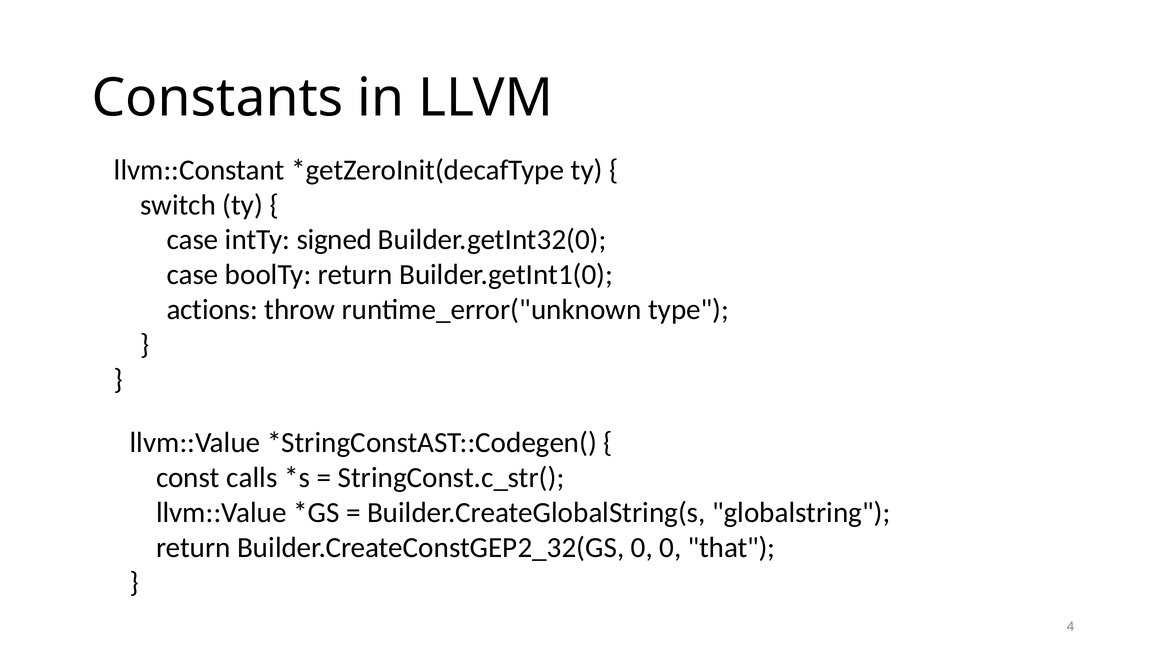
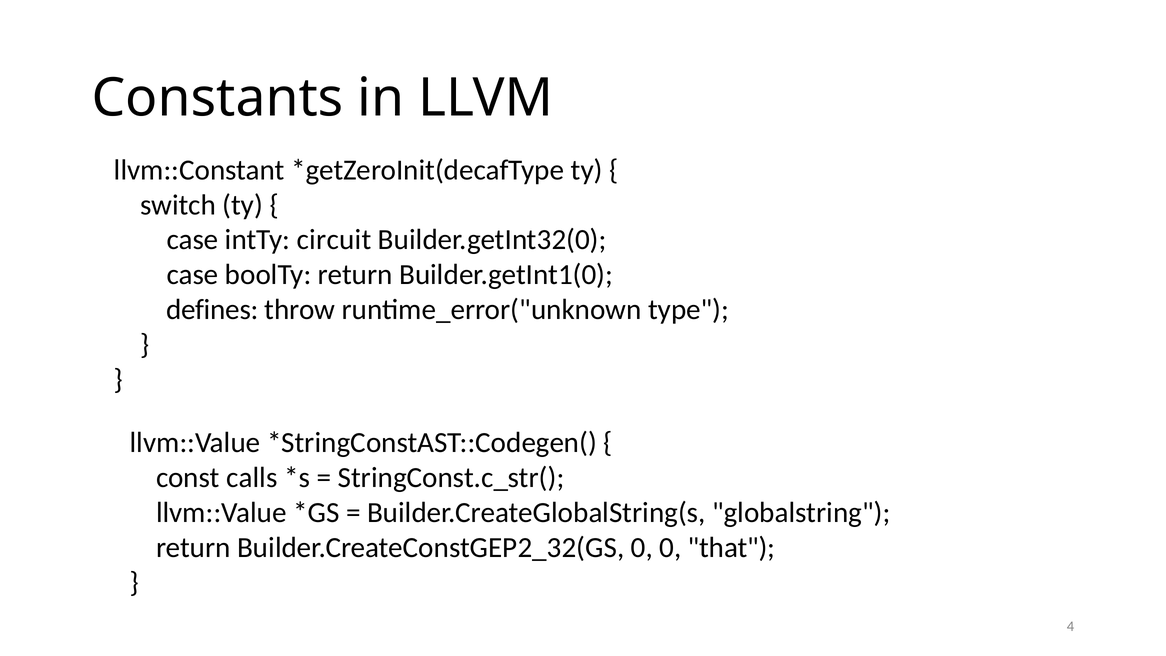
signed: signed -> circuit (334, 240)
actions: actions -> defines (212, 310)
